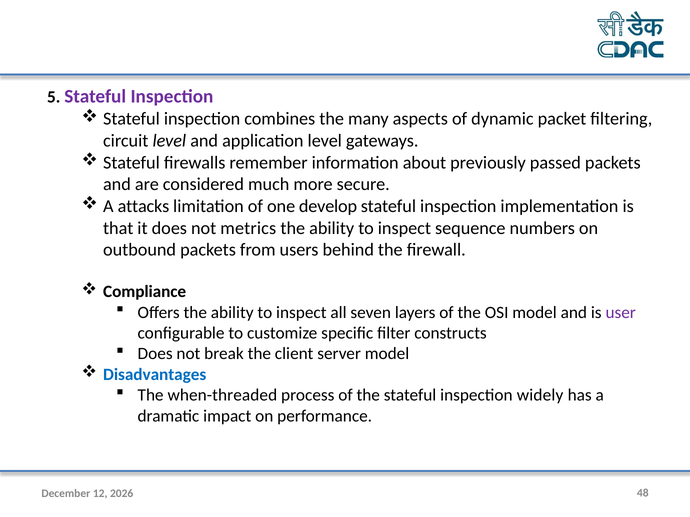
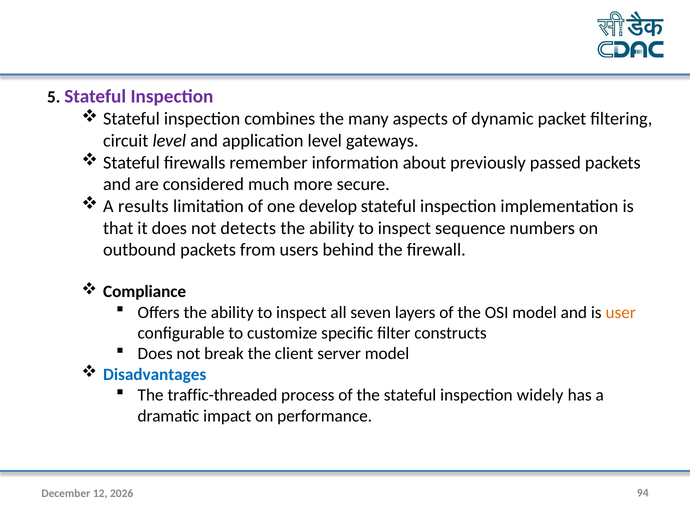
attacks: attacks -> results (143, 206)
metrics: metrics -> detects (248, 228)
user colour: purple -> orange (621, 313)
when-threaded: when-threaded -> traffic-threaded (222, 396)
48: 48 -> 94 (643, 493)
